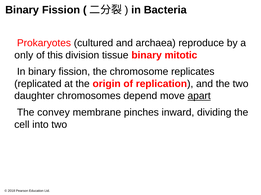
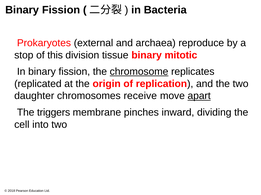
cultured: cultured -> external (94, 43)
only: only -> stop (24, 55)
chromosome underline: none -> present (139, 72)
depend: depend -> receive (140, 96)
convey: convey -> triggers (54, 113)
